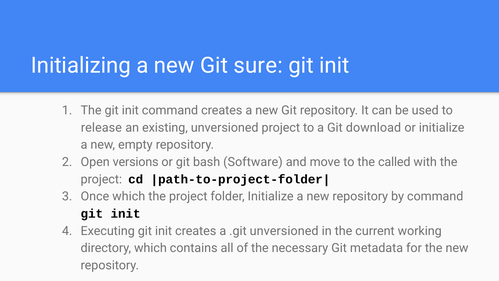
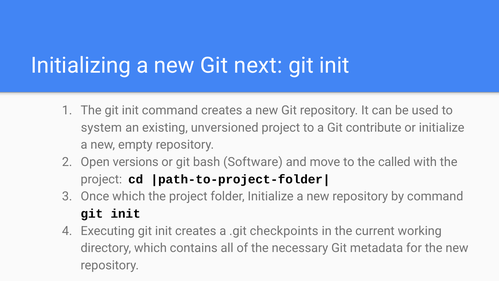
sure: sure -> next (258, 65)
release: release -> system (101, 127)
download: download -> contribute (374, 127)
.git unversioned: unversioned -> checkpoints (284, 231)
